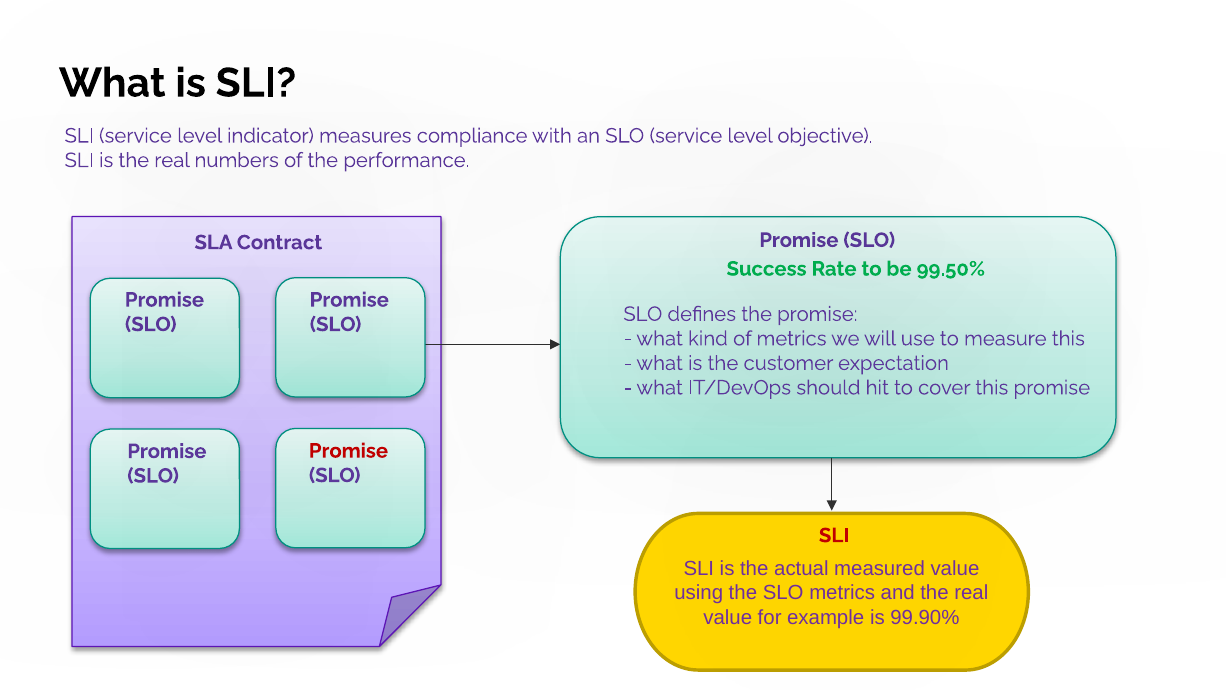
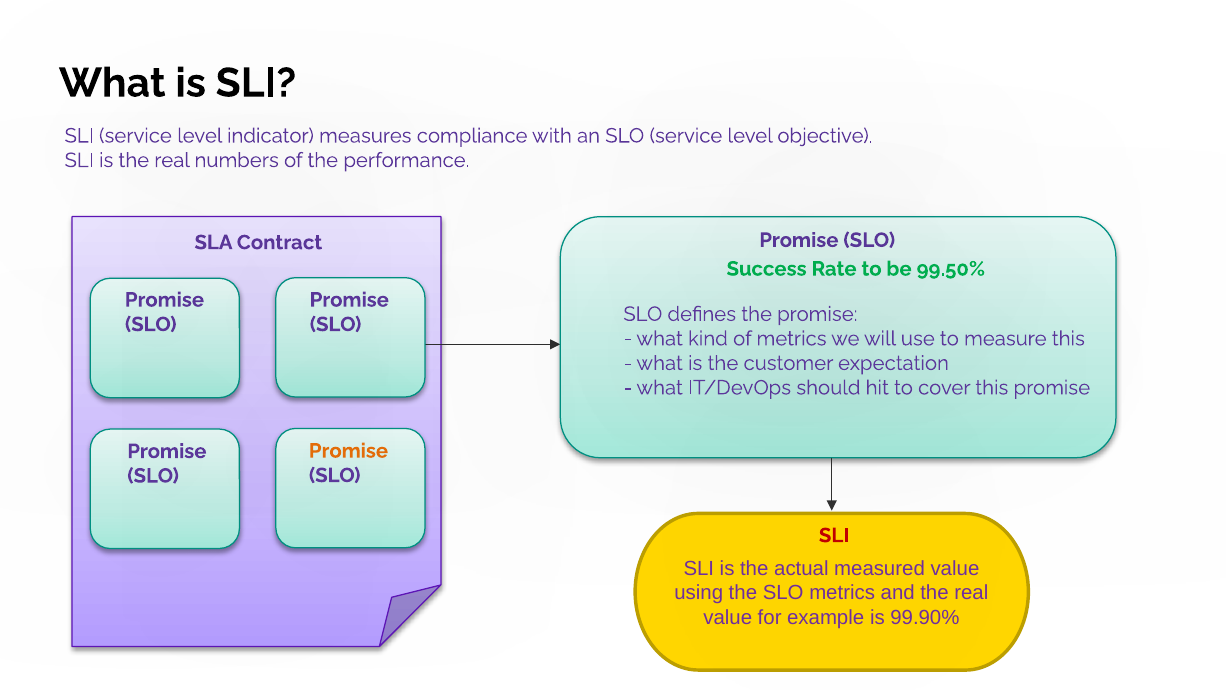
Promise colour: red -> orange (348, 451)
